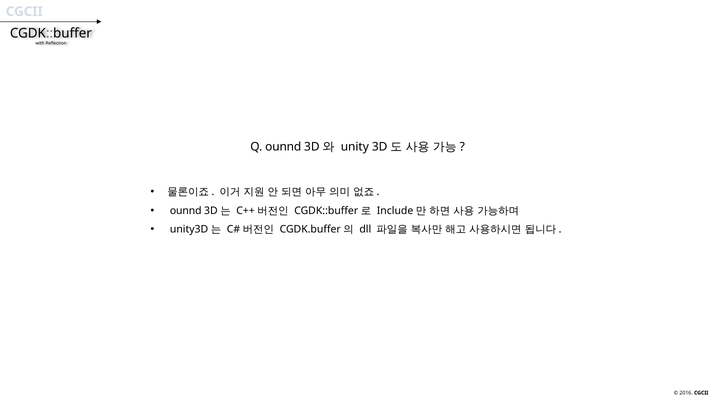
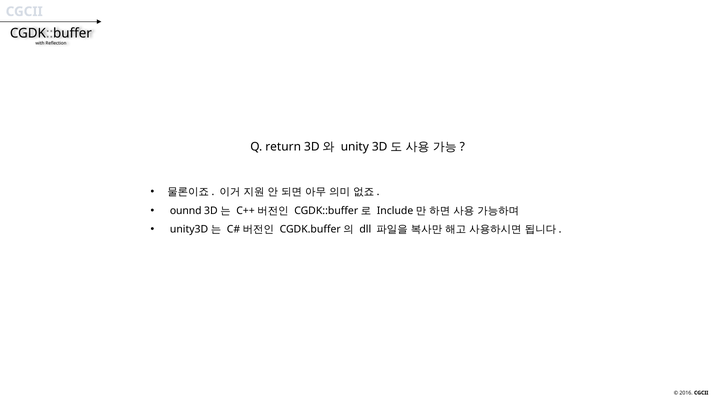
Q ounnd: ounnd -> return (283, 147)
